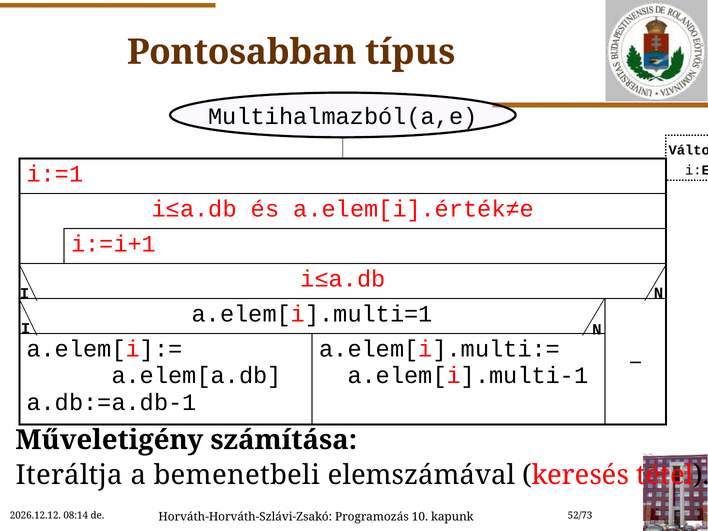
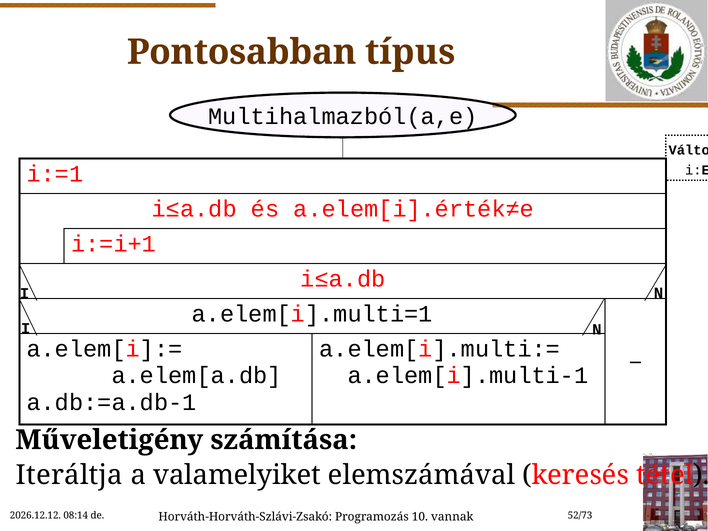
bemenetbeli: bemenetbeli -> valamelyiket (237, 475)
kapunk: kapunk -> vannak (452, 517)
